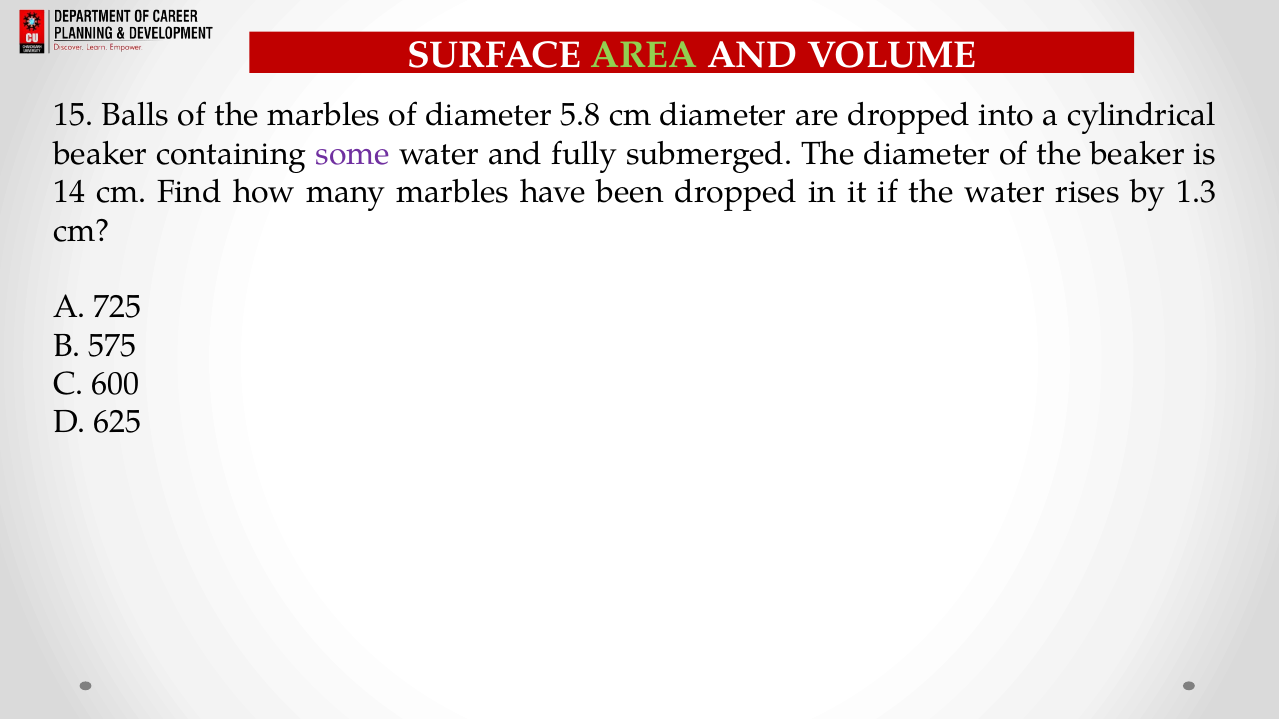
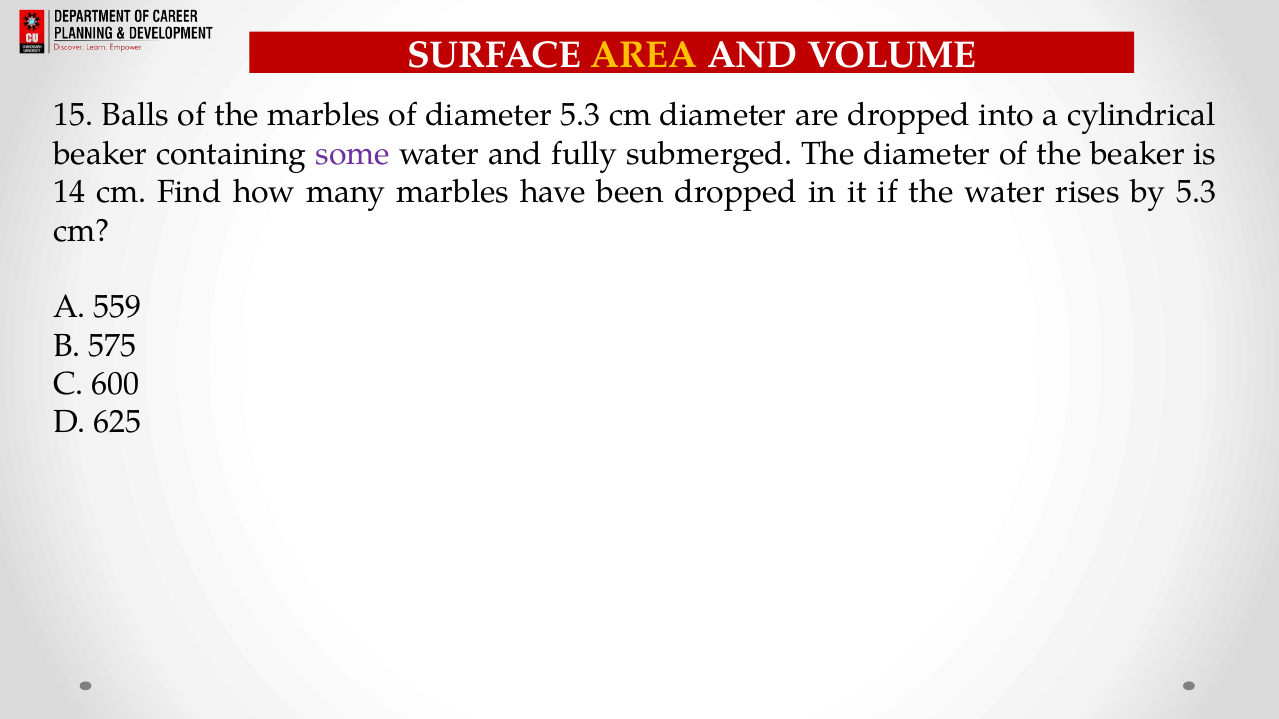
AREA colour: light green -> yellow (644, 55)
diameter 5.8: 5.8 -> 5.3 (581, 116)
by 1.3: 1.3 -> 5.3 (1196, 192)
725: 725 -> 559 (117, 307)
